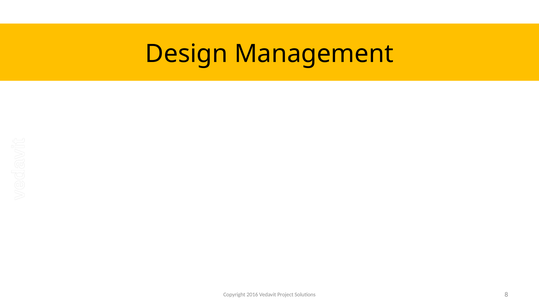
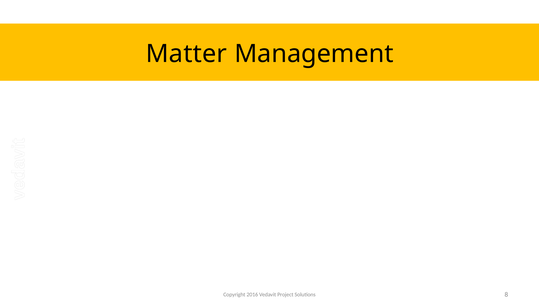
Design: Design -> Matter (186, 54)
